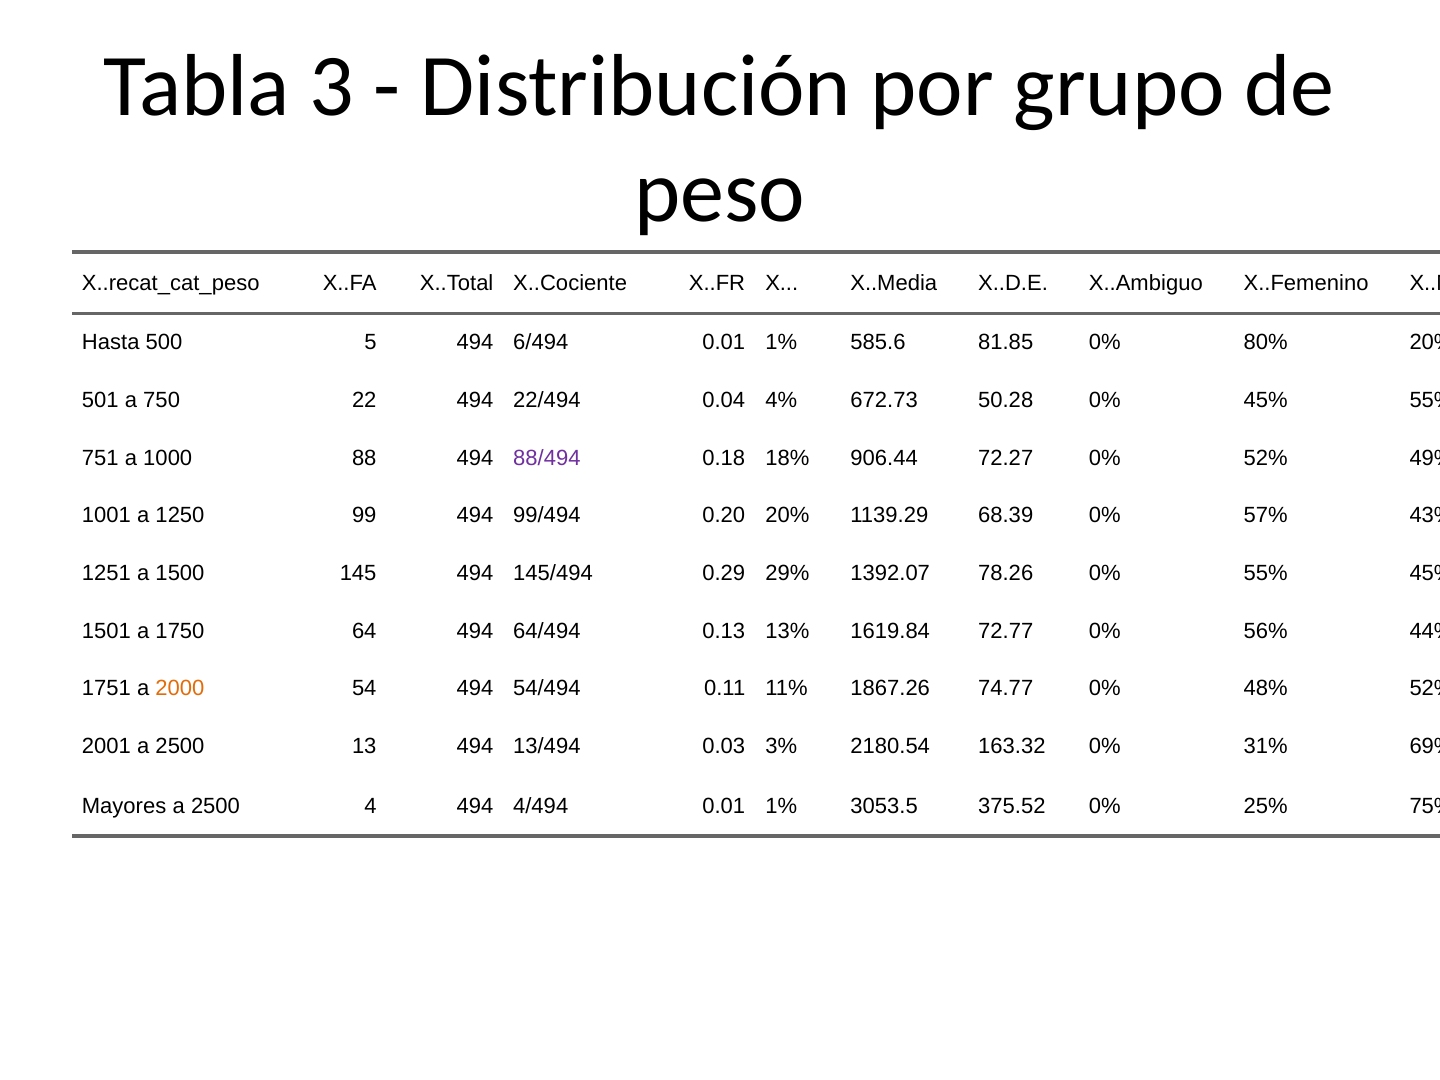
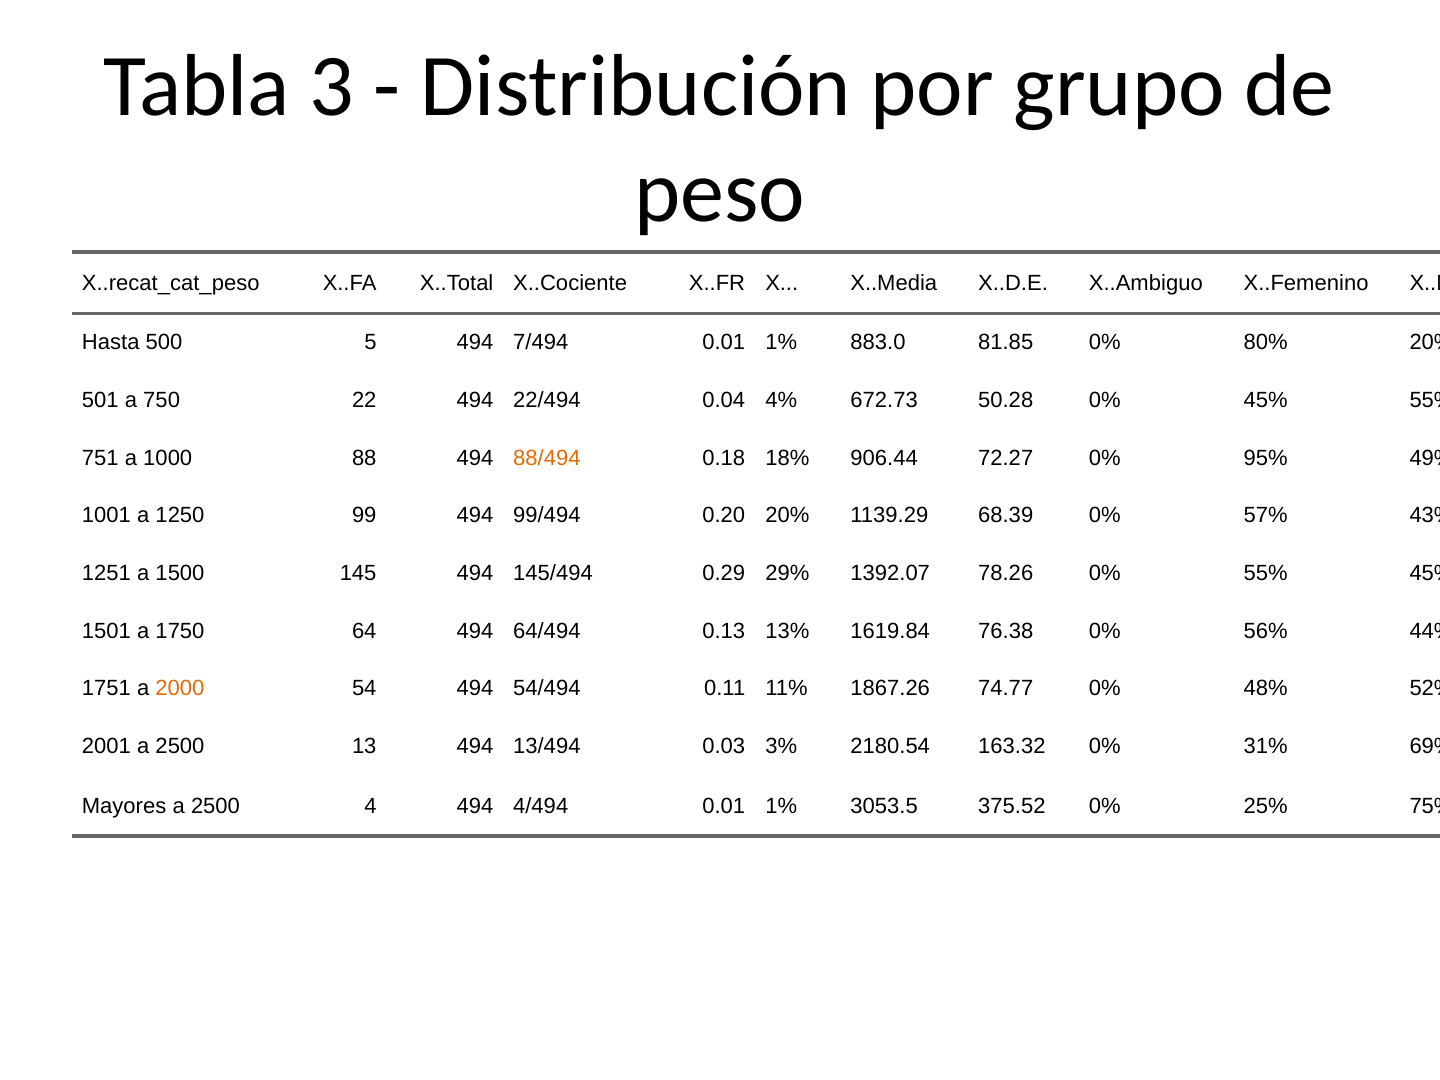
6/494: 6/494 -> 7/494 (541, 343)
585.6: 585.6 -> 883.0 (878, 343)
88/494 colour: purple -> orange (547, 458)
0% 52%: 52% -> 95% (1266, 458)
72.77: 72.77 -> 76.38 (1006, 631)
